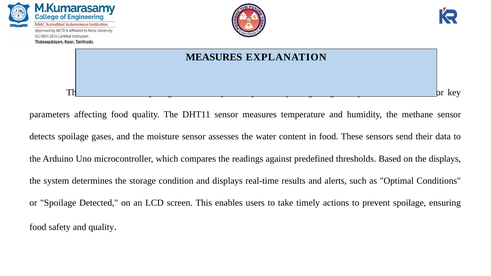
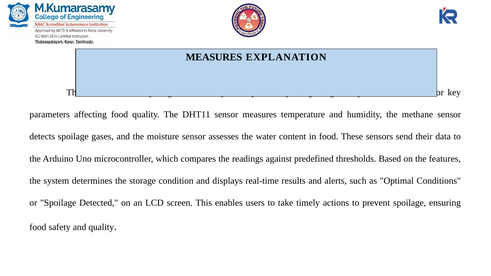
the displays: displays -> features (445, 159)
